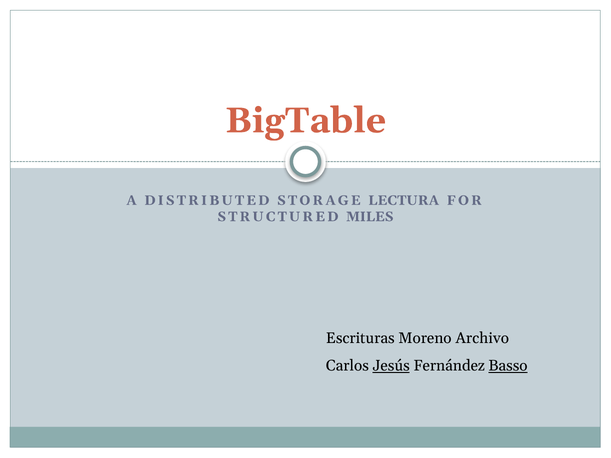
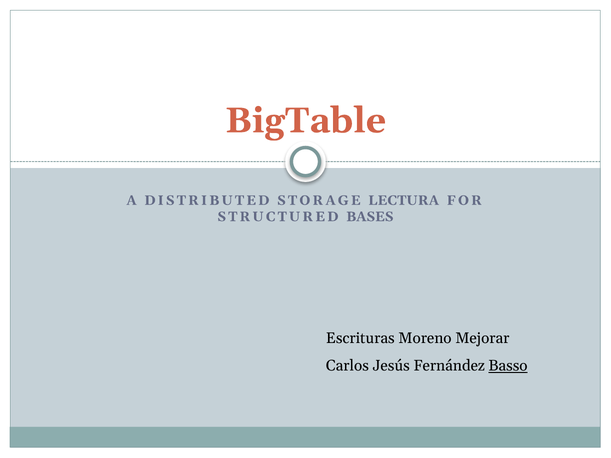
MILES: MILES -> BASES (370, 217)
Archivo: Archivo -> Mejorar (482, 339)
Jesús underline: present -> none (391, 366)
